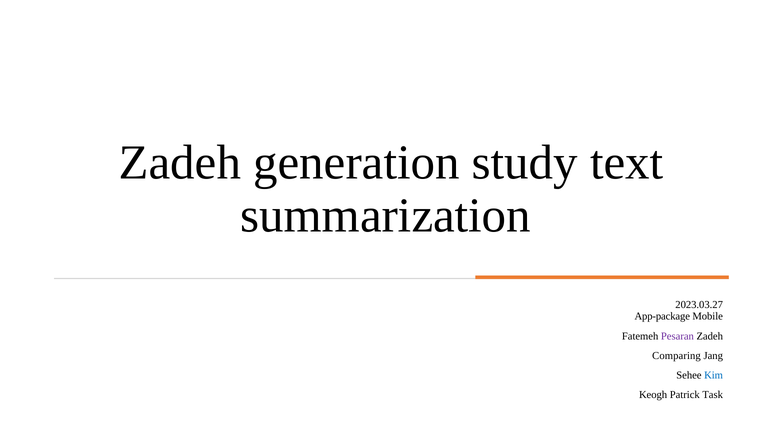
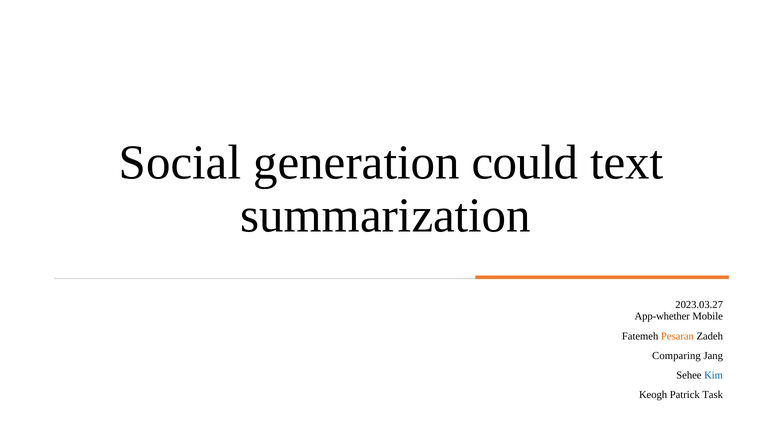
Zadeh: Zadeh -> Social (180, 163)
study: study -> could (525, 163)
App-package: App-package -> App-whether (662, 317)
Pesaran colour: purple -> orange (677, 336)
